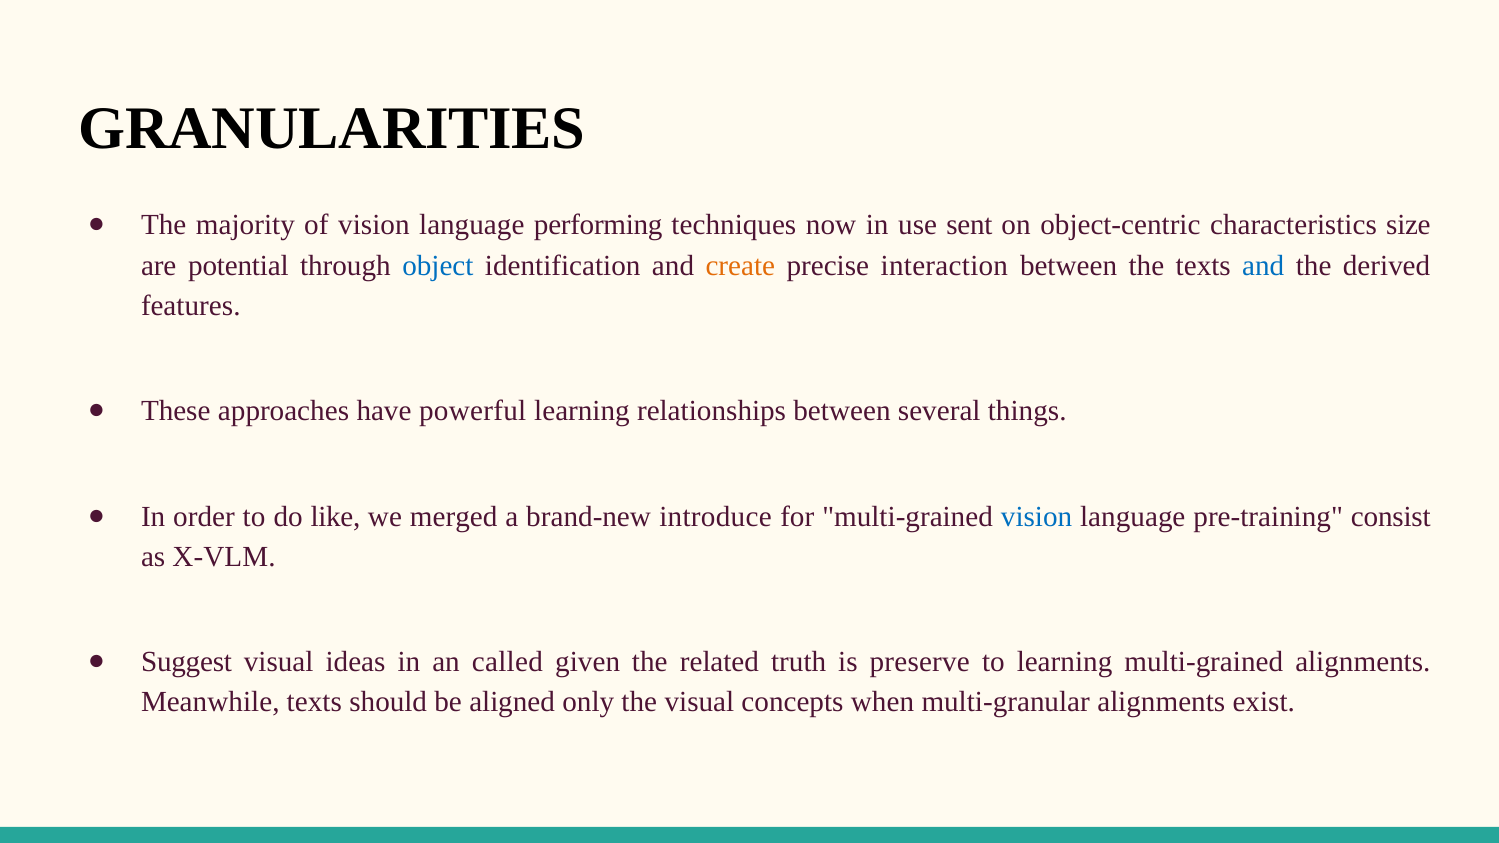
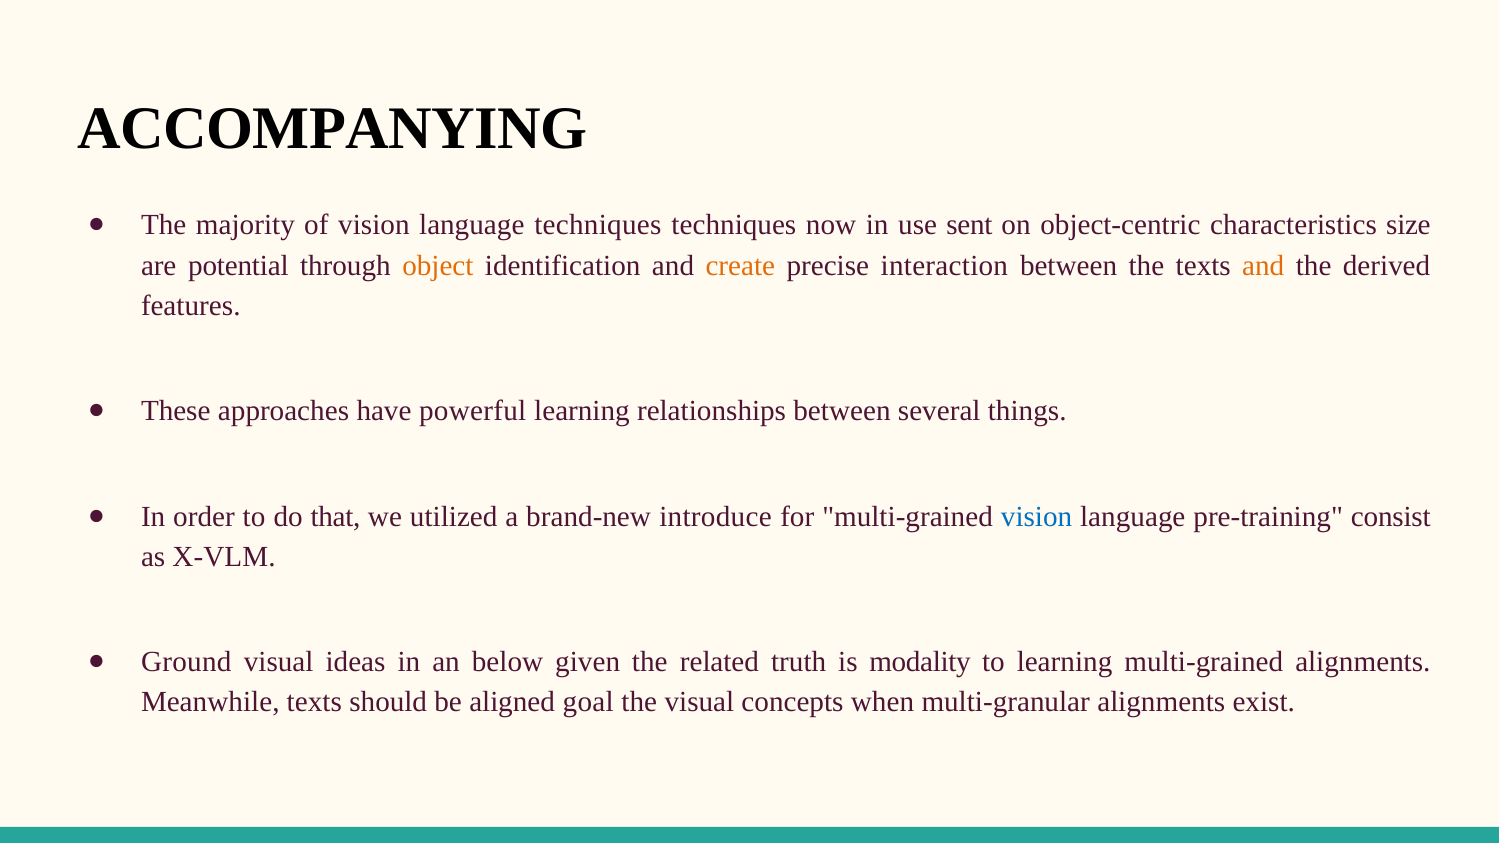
GRANULARITIES: GRANULARITIES -> ACCOMPANYING (332, 128)
language performing: performing -> techniques (598, 225)
object colour: blue -> orange (438, 266)
and colour: blue -> orange (1263, 266)
like: like -> that (336, 517)
merged: merged -> utilized (454, 517)
Suggest: Suggest -> Ground (186, 662)
called: called -> below (508, 662)
preserve: preserve -> modality (920, 662)
only: only -> goal (588, 702)
